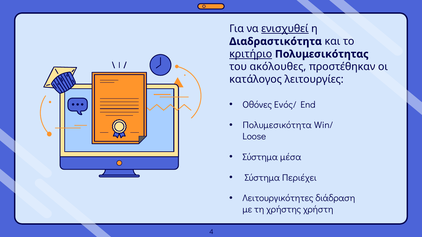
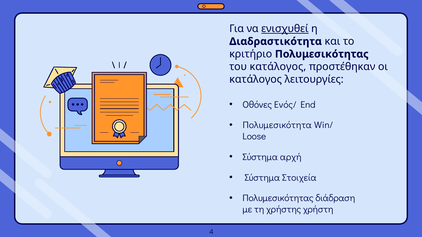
κριτήριο underline: present -> none (251, 54)
του ακόλουθες: ακόλουθες -> κατάλογος (278, 67)
μέσα: μέσα -> αρχή (291, 157)
Περιέχει: Περιέχει -> Στοιχεία (299, 178)
Λειτουργικότητες: Λειτουργικότητες -> Πολυμεσικότητας (278, 199)
